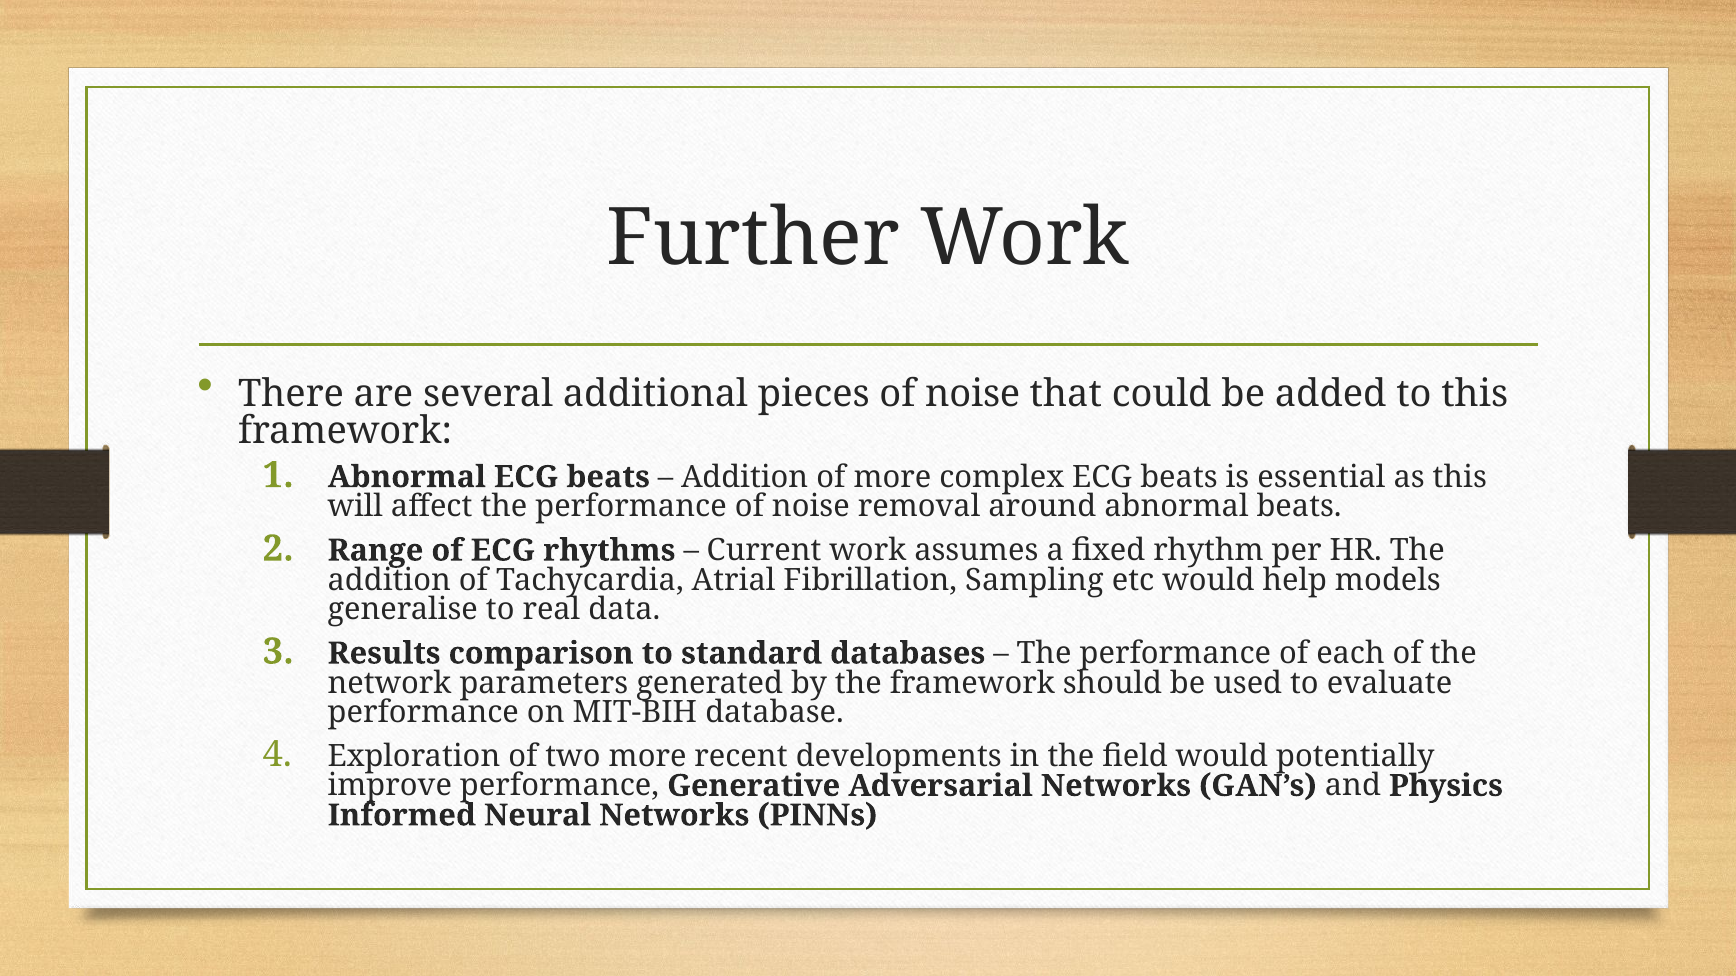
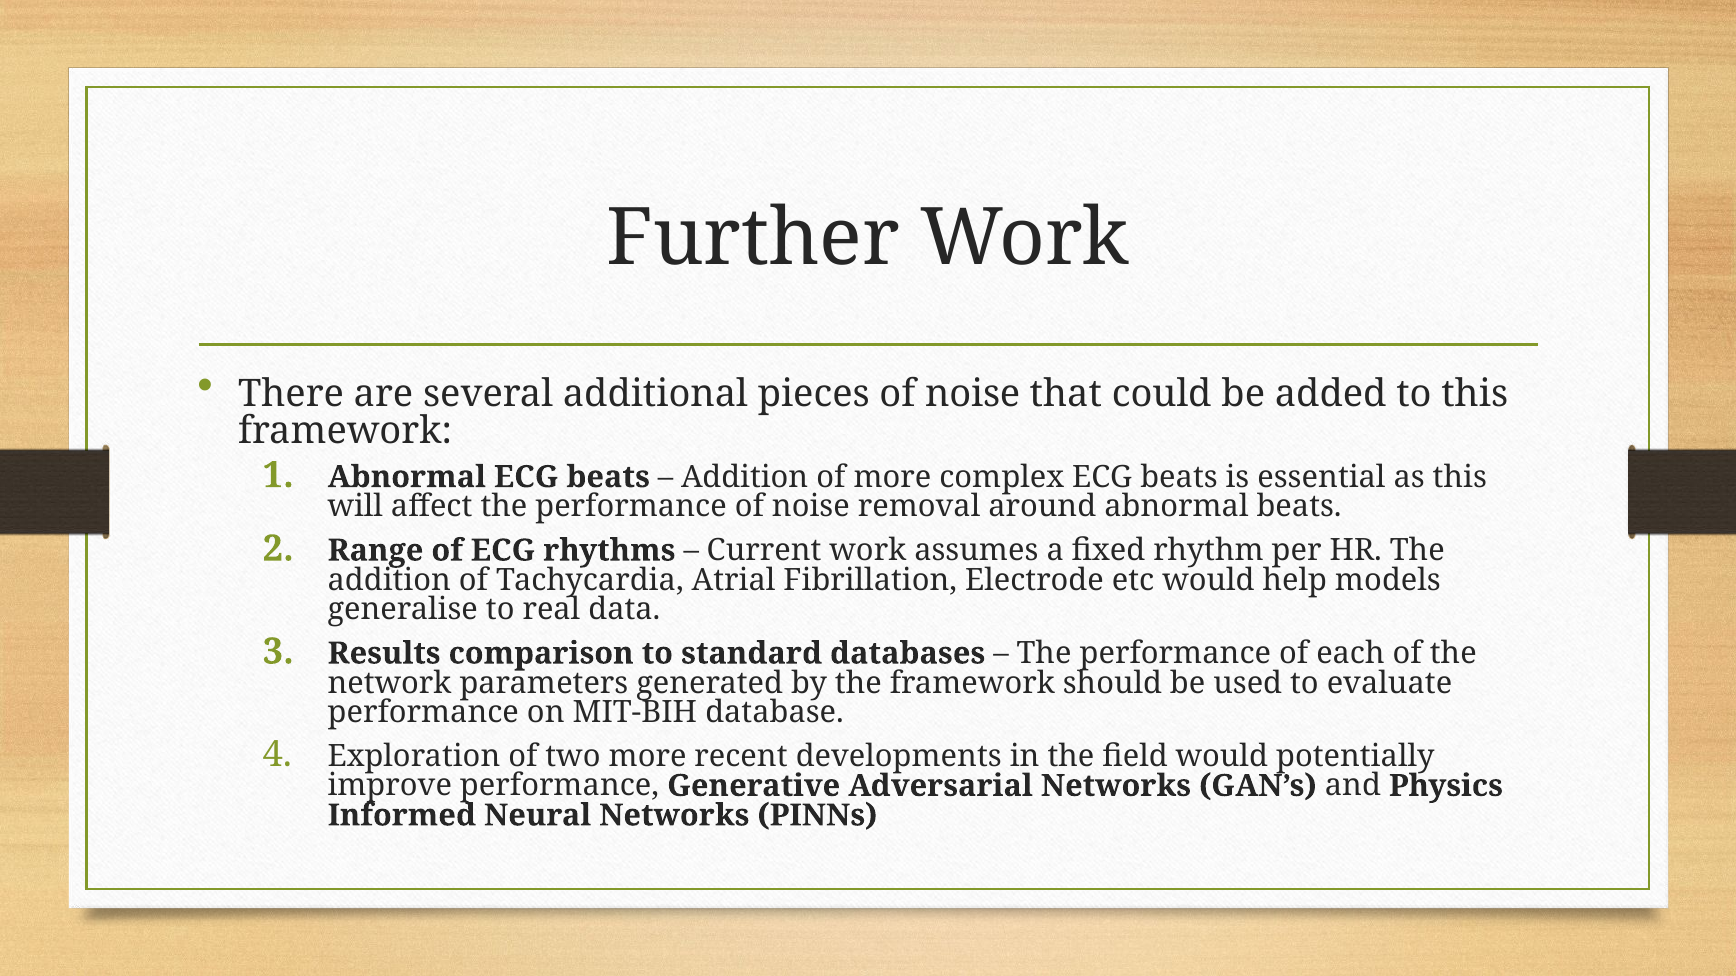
Sampling: Sampling -> Electrode (1034, 580)
